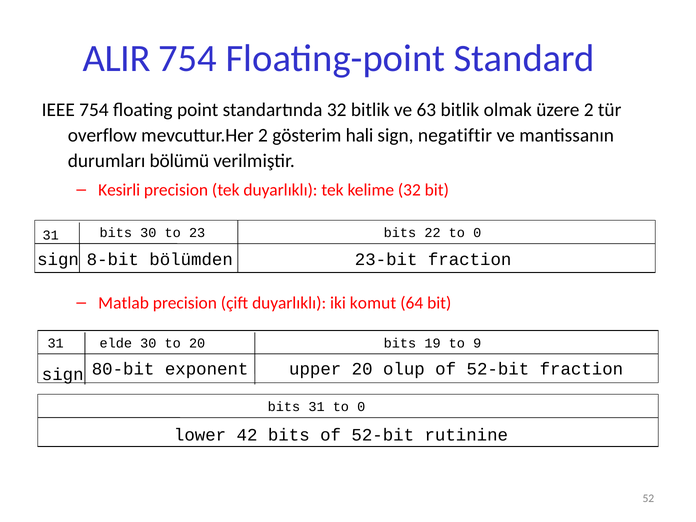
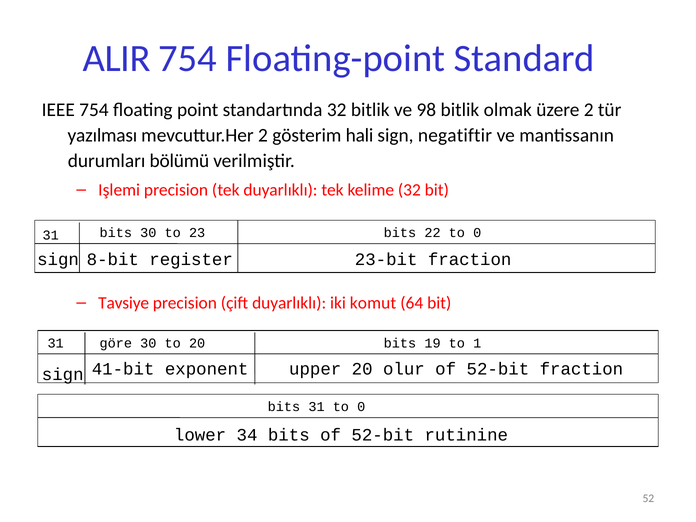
63: 63 -> 98 (426, 110)
overflow: overflow -> yazılması (102, 135)
Kesirli: Kesirli -> Işlemi (119, 190)
bölümden: bölümden -> register (191, 260)
Matlab: Matlab -> Tavsiye (124, 303)
elde: elde -> göre (116, 343)
9: 9 -> 1 (477, 343)
80-bit: 80-bit -> 41-bit (123, 369)
olup: olup -> olur (404, 369)
42: 42 -> 34 (247, 435)
